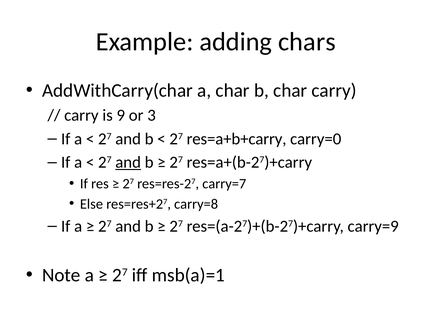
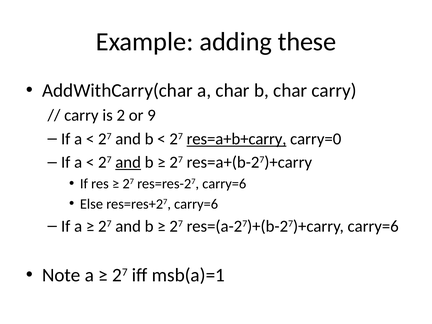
chars: chars -> these (307, 42)
9: 9 -> 2 (121, 115)
3: 3 -> 9 (152, 115)
res=a+b+carry underline: none -> present (237, 139)
res=res-27 carry=7: carry=7 -> carry=6 (224, 184)
res=res+27 carry=8: carry=8 -> carry=6 (196, 204)
res=(a-27)+(b-27)+carry carry=9: carry=9 -> carry=6 (373, 226)
